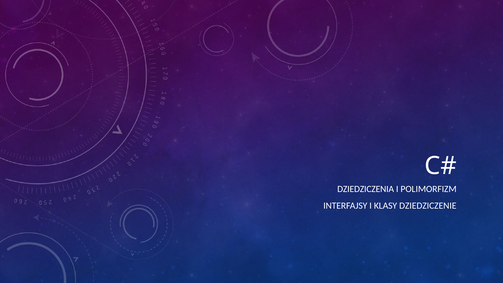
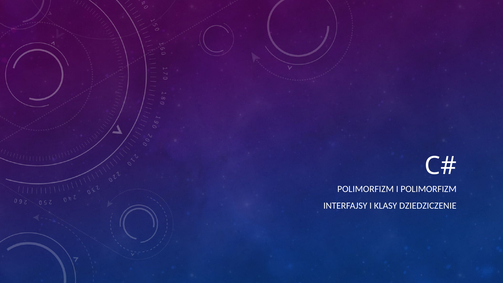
DZIEDZICZENIA: DZIEDZICZENIA -> POLIMORFIZM (366, 189)
